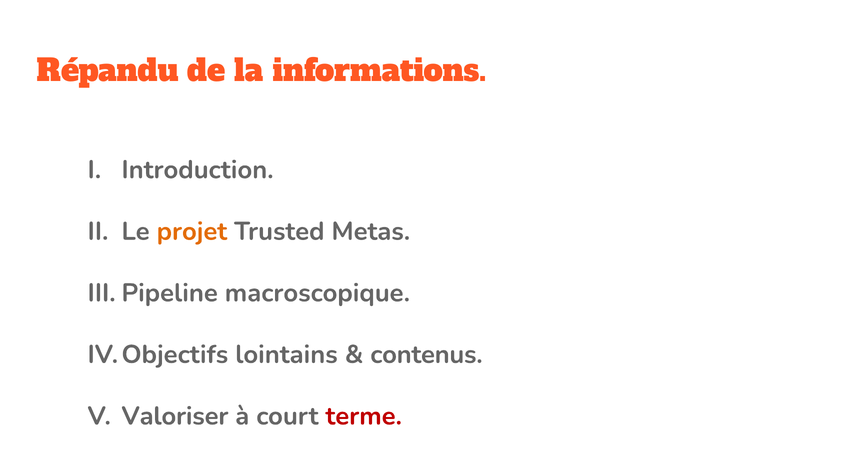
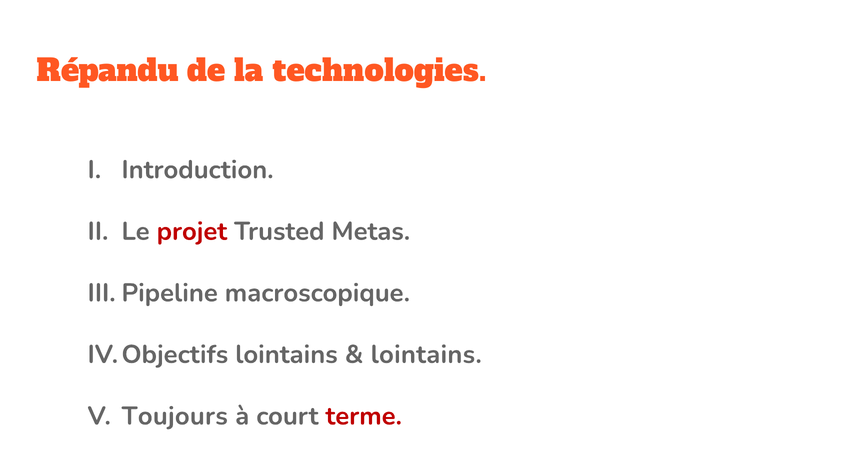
informations: informations -> technologies (380, 71)
projet colour: orange -> red (192, 231)
contenus: contenus -> lointains (426, 355)
Valoriser: Valoriser -> Toujours (175, 416)
